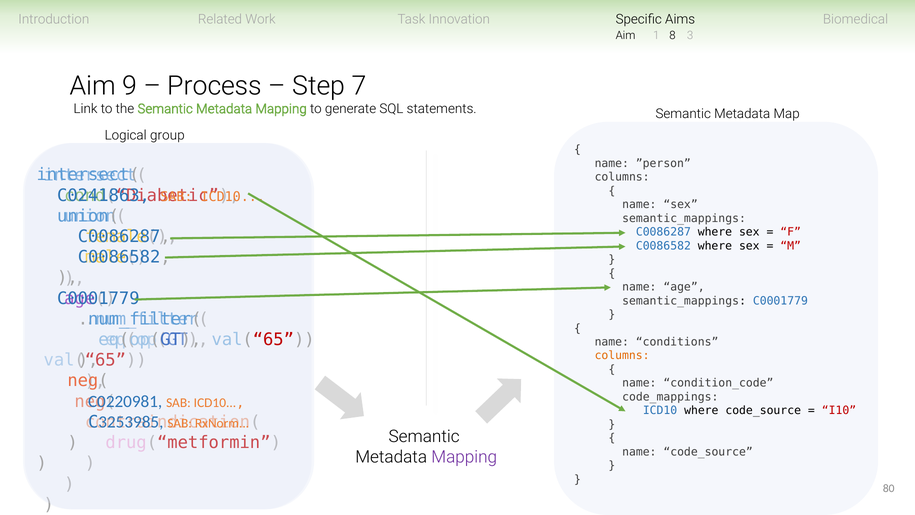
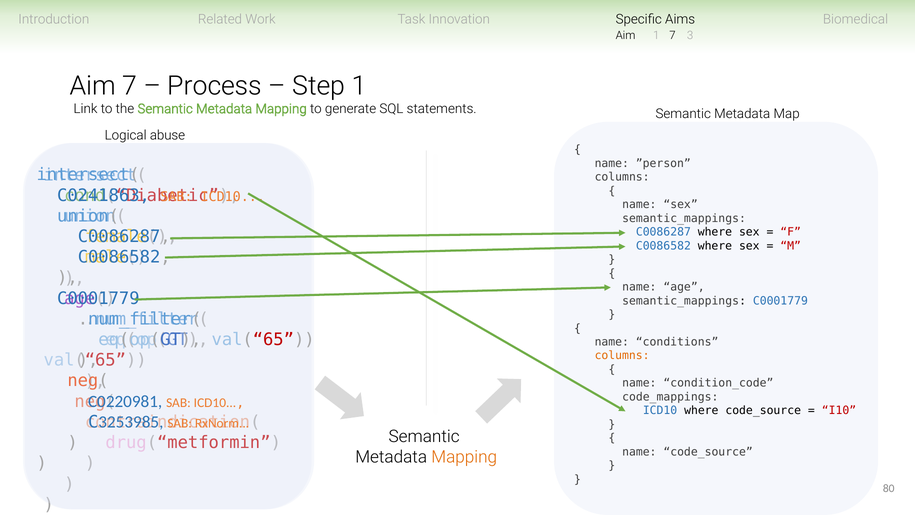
1 8: 8 -> 7 (672, 36)
Aim 9: 9 -> 7 (130, 86)
Step 7: 7 -> 1 (359, 86)
group: group -> abuse (167, 135)
Mapping colour: purple -> orange (464, 457)
